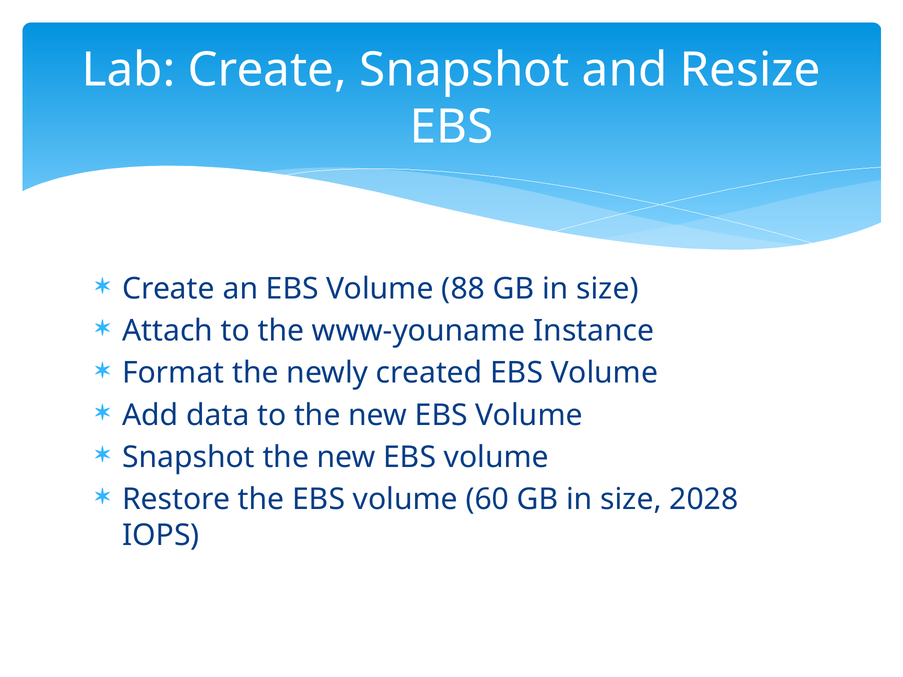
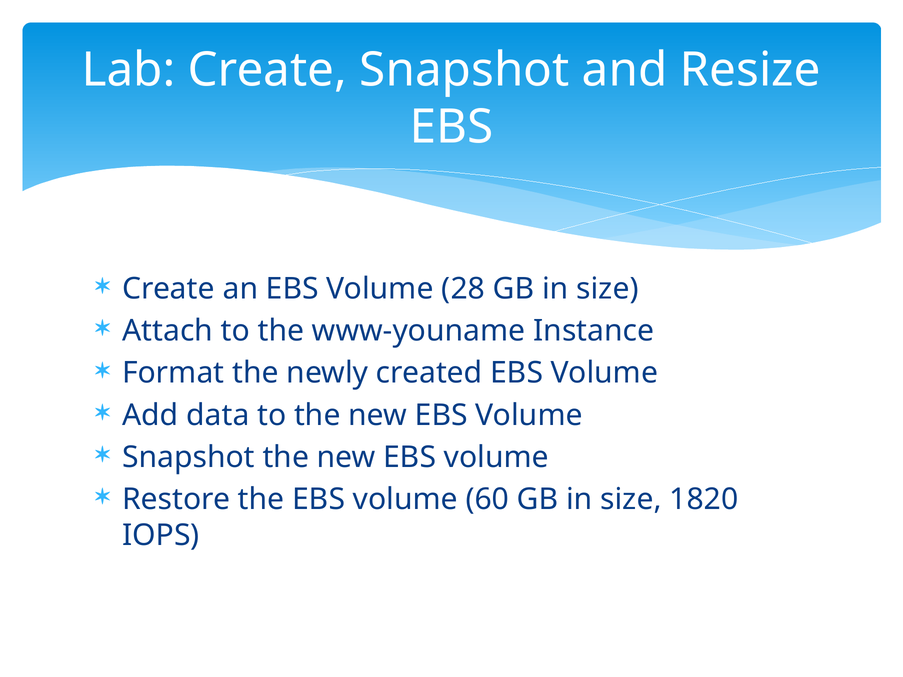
88: 88 -> 28 (463, 289)
2028: 2028 -> 1820 (704, 500)
